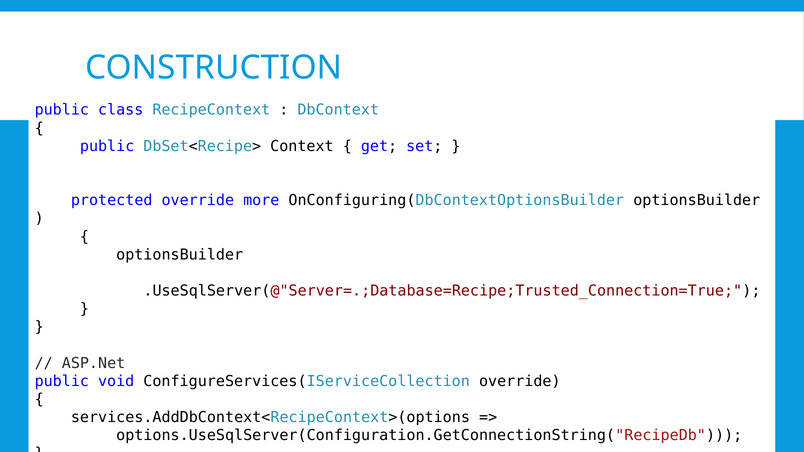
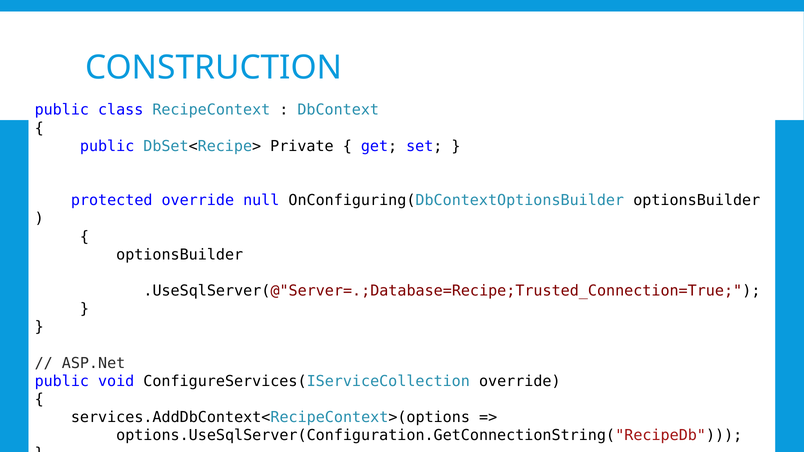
Context: Context -> Private (302, 146)
more: more -> null (261, 200)
